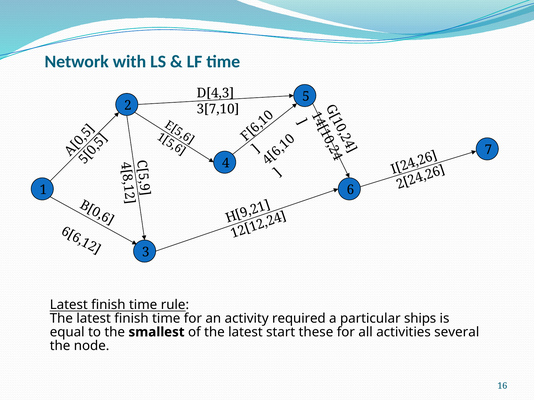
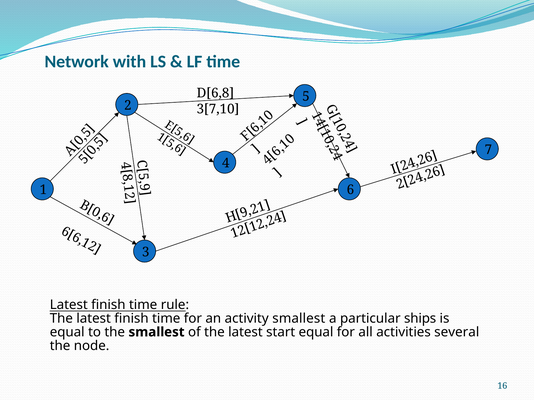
D[4,3: D[4,3 -> D[6,8 (215, 93)
activity required: required -> smallest (299, 319)
start these: these -> equal (316, 332)
